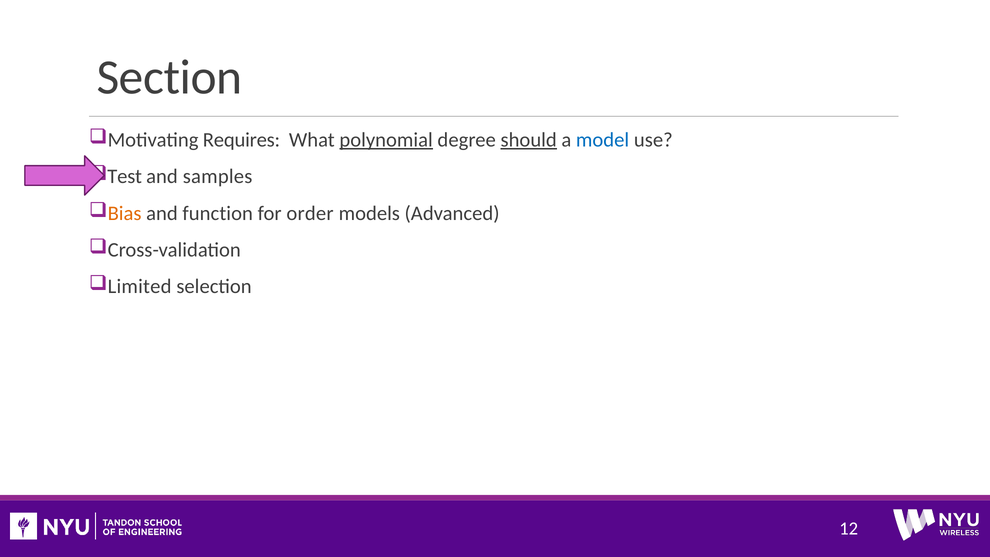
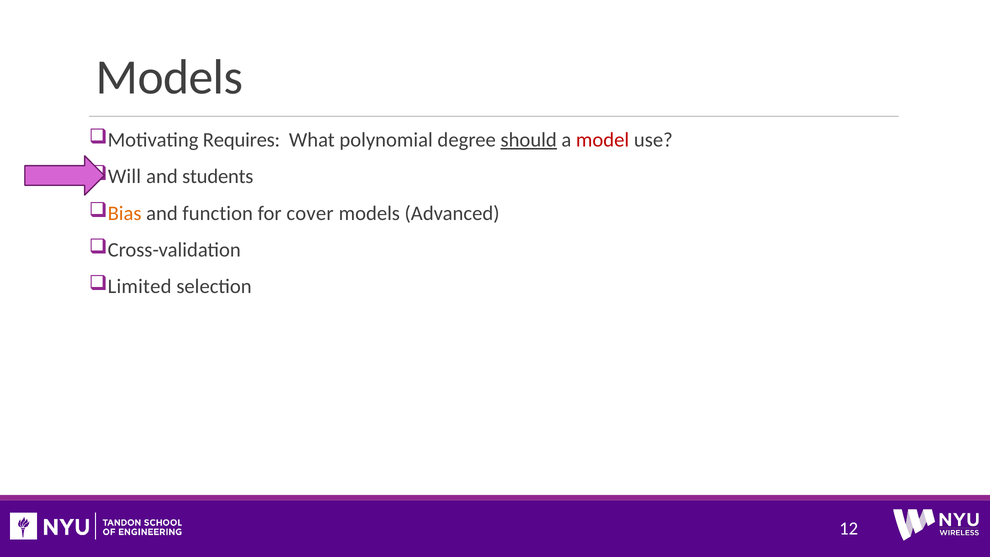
Section: Section -> Models (169, 78)
polynomial underline: present -> none (386, 140)
model colour: blue -> red (603, 140)
Test: Test -> Will (124, 176)
samples: samples -> students (218, 176)
order: order -> cover (310, 213)
